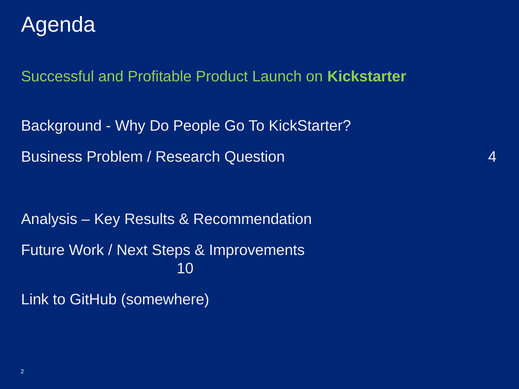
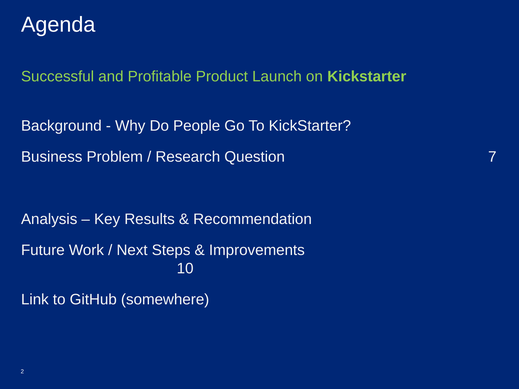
4: 4 -> 7 (492, 157)
